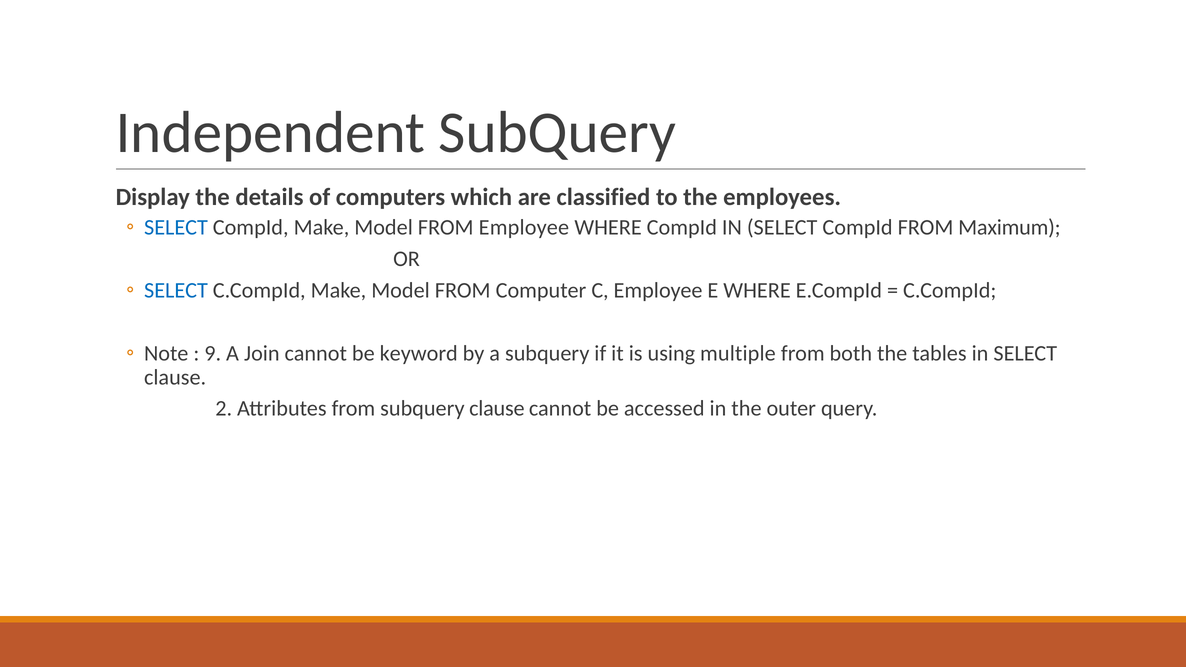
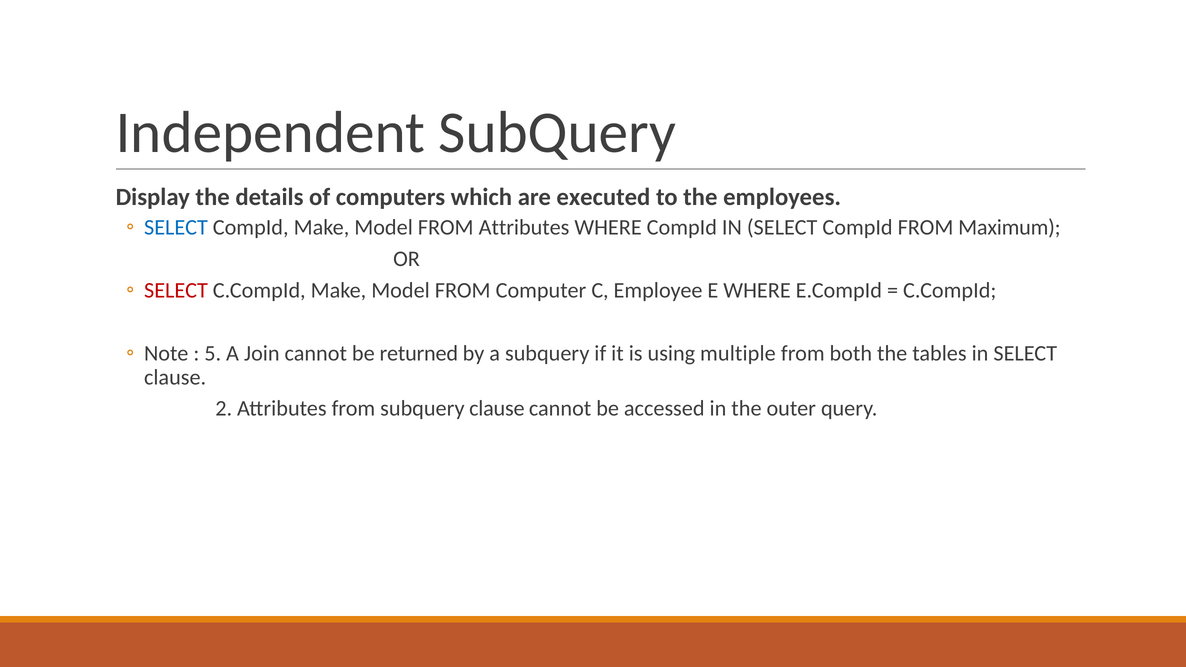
classified: classified -> executed (603, 197)
FROM Employee: Employee -> Attributes (524, 228)
SELECT colour: blue -> red (176, 290)
9: 9 -> 5 (213, 353)
keyword: keyword -> returned (419, 353)
